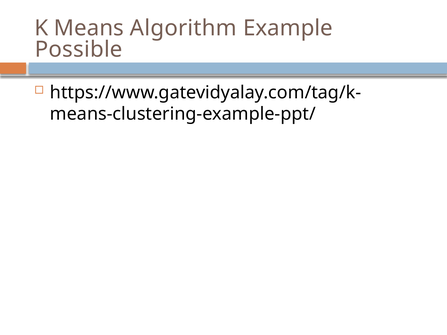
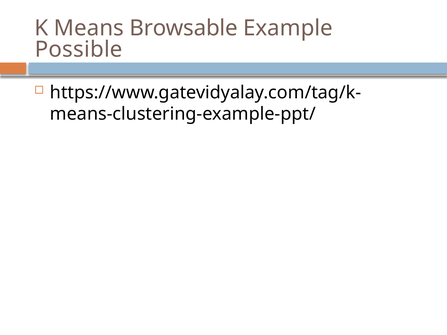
Algorithm: Algorithm -> Browsable (184, 28)
